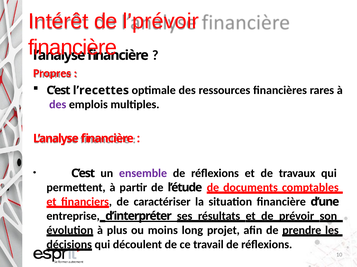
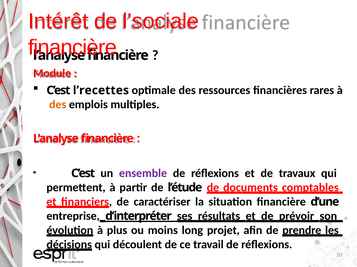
l’prévoir: l’prévoir -> l’sociale (161, 21)
Propres: Propres -> Module (52, 73)
des colour: purple -> orange (58, 105)
